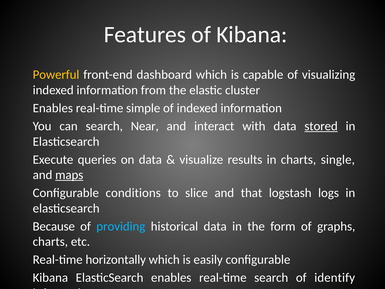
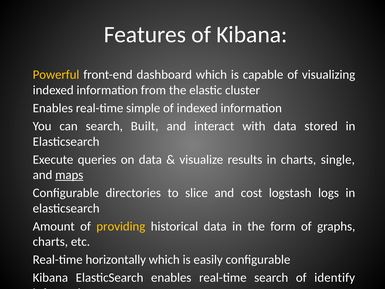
Near: Near -> Built (145, 126)
stored underline: present -> none (321, 126)
conditions: conditions -> directories (133, 193)
that: that -> cost (252, 193)
Because: Because -> Amount (54, 226)
providing colour: light blue -> yellow (121, 226)
